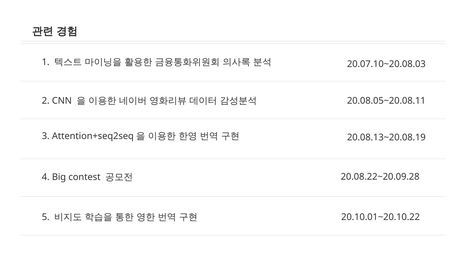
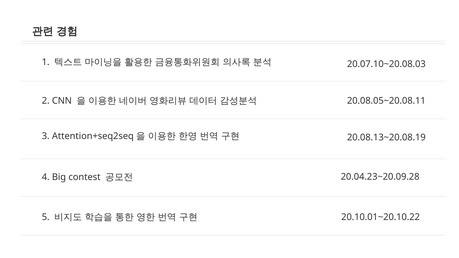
20.08.22~20.09.28: 20.08.22~20.09.28 -> 20.04.23~20.09.28 (380, 177)
